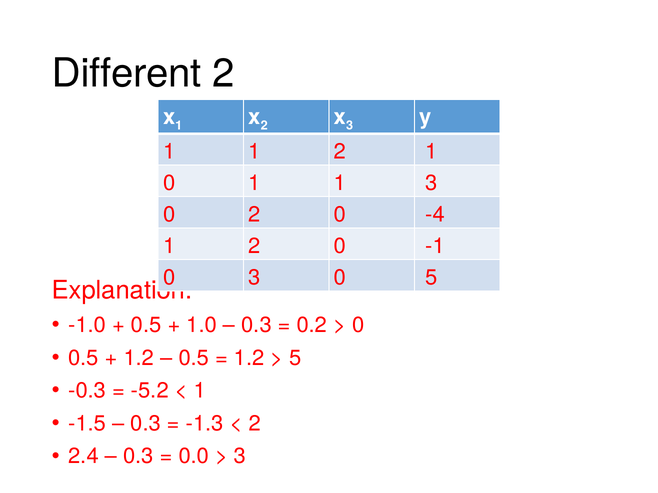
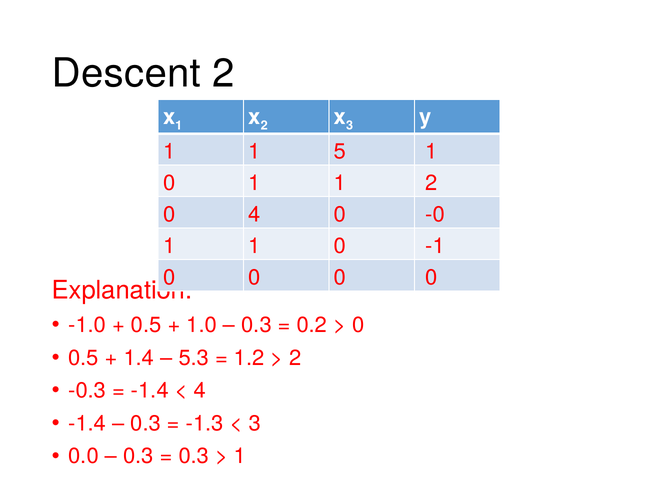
Different: Different -> Descent (126, 74)
1 1 2: 2 -> 5 (340, 152)
1 3: 3 -> 2 (431, 183)
0 2: 2 -> 4 (255, 215)
-4: -4 -> -0 (435, 215)
2: 2 -> 1 (255, 246)
3: 3 -> 0 (255, 278)
5: 5 -> 0 (431, 278)
1.2: 1.2 -> 1.4 (139, 358)
0.5: 0.5 -> 5.3 (194, 358)
5: 5 -> 2 (296, 358)
-5.2: -5.2 -> -1.4 (150, 391)
1: 1 -> 4 (200, 391)
-1.5: -1.5 -> -1.4 (87, 424)
2: 2 -> 3 (255, 424)
2.4: 2.4 -> 0.0 (83, 457)
0.0: 0.0 -> 0.3 (194, 457)
3: 3 -> 1 (240, 457)
